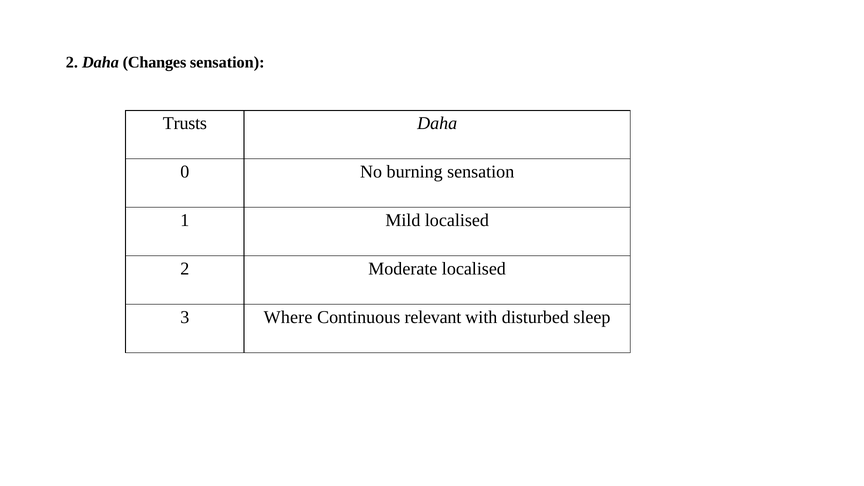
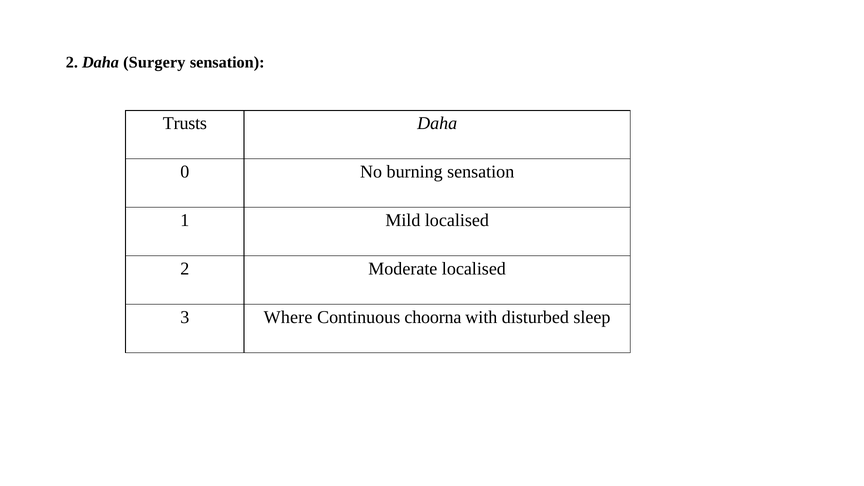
Changes: Changes -> Surgery (154, 62)
relevant: relevant -> choorna (433, 317)
